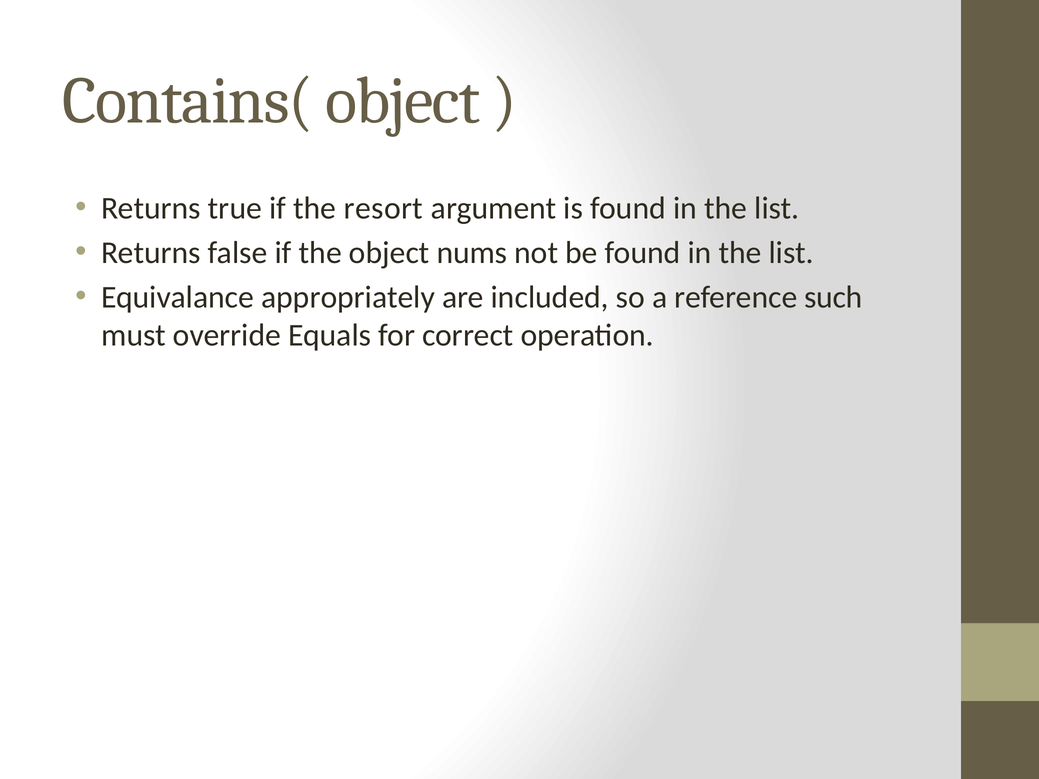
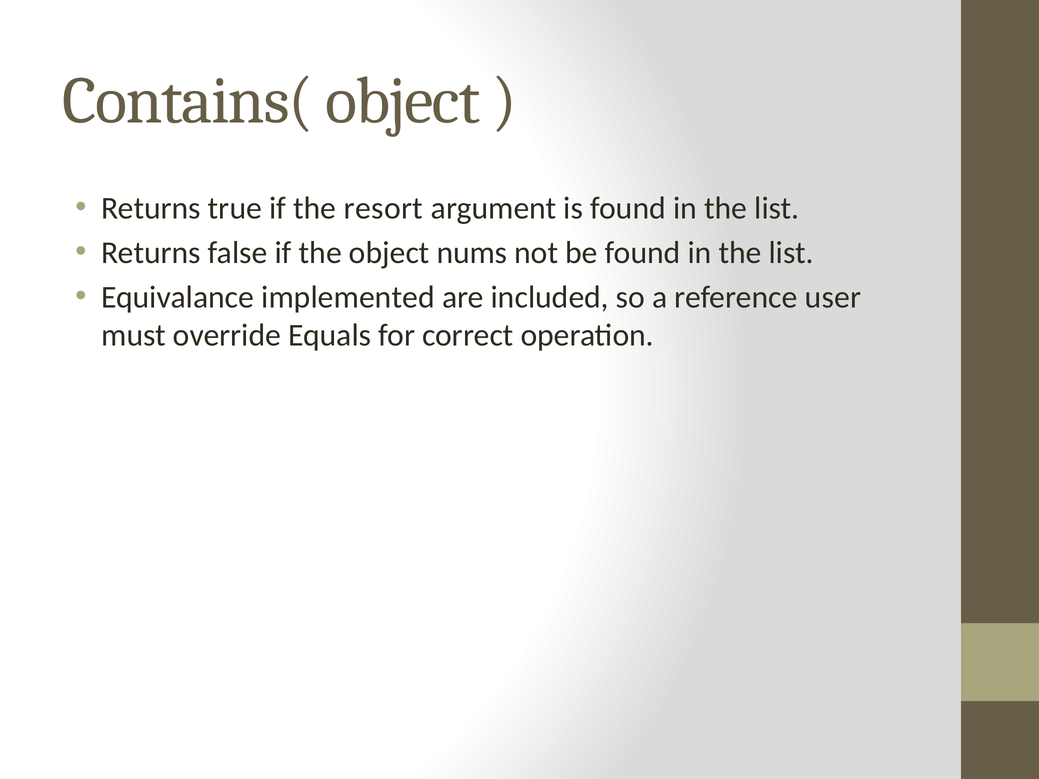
appropriately: appropriately -> implemented (348, 297)
such: such -> user (833, 297)
